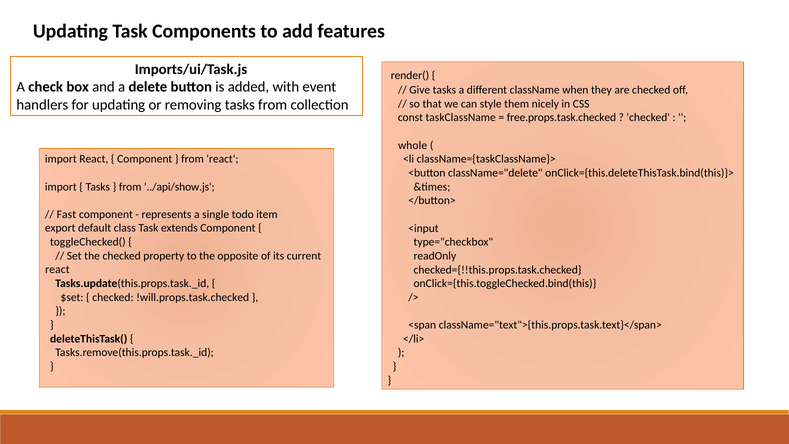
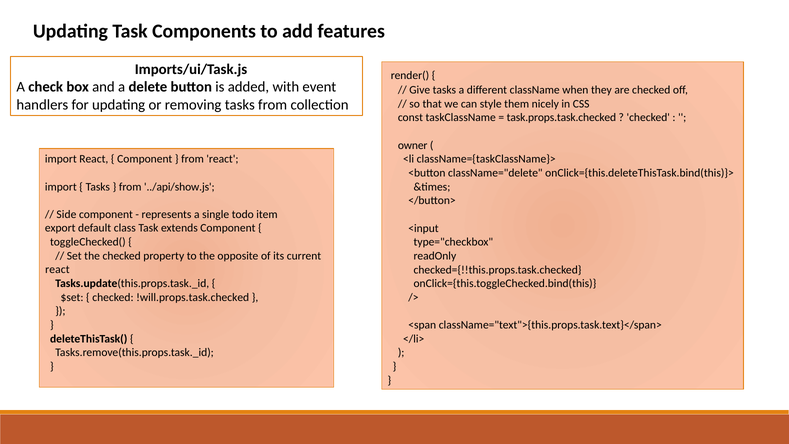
free.props.task.checked: free.props.task.checked -> task.props.task.checked (561, 118)
whole: whole -> owner (413, 145)
Fast: Fast -> Side (66, 214)
